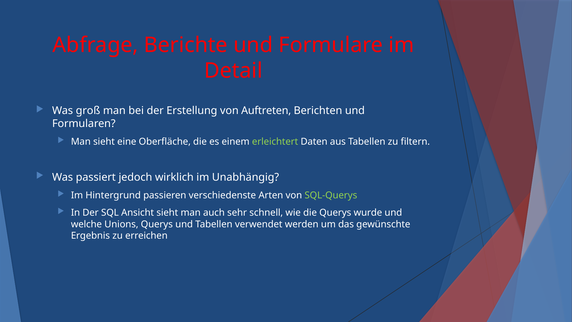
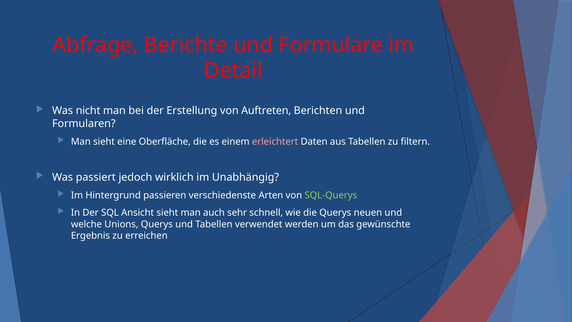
groß: groß -> nicht (88, 111)
erleichtert colour: light green -> pink (275, 142)
wurde: wurde -> neuen (368, 213)
